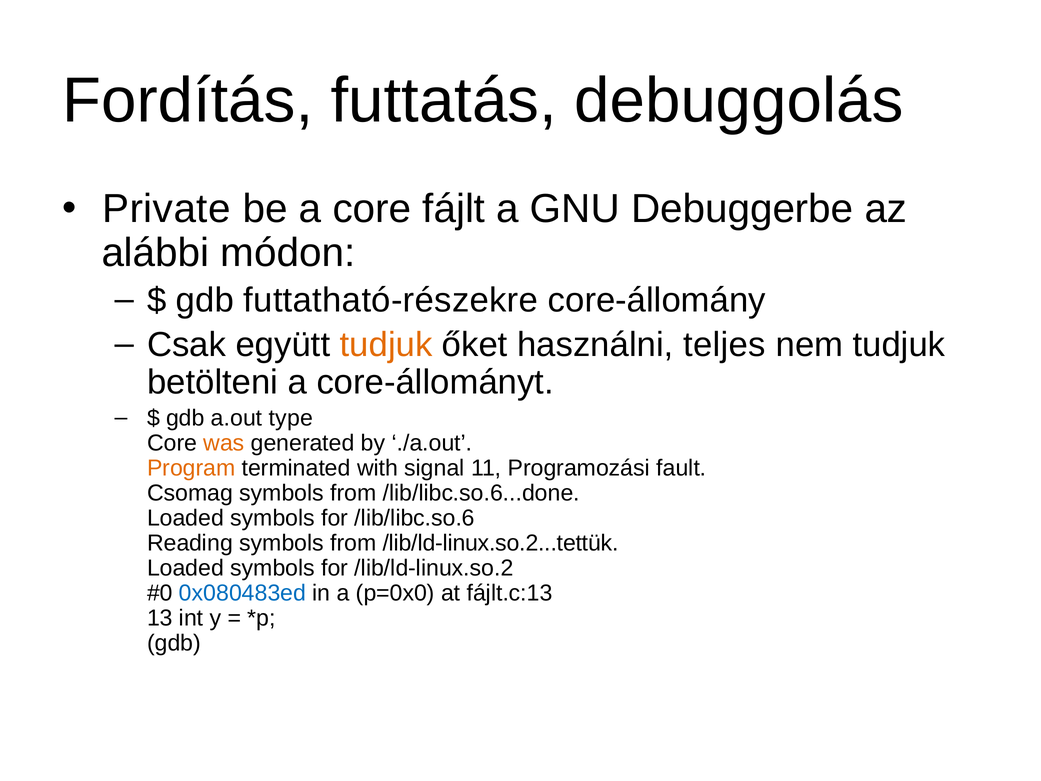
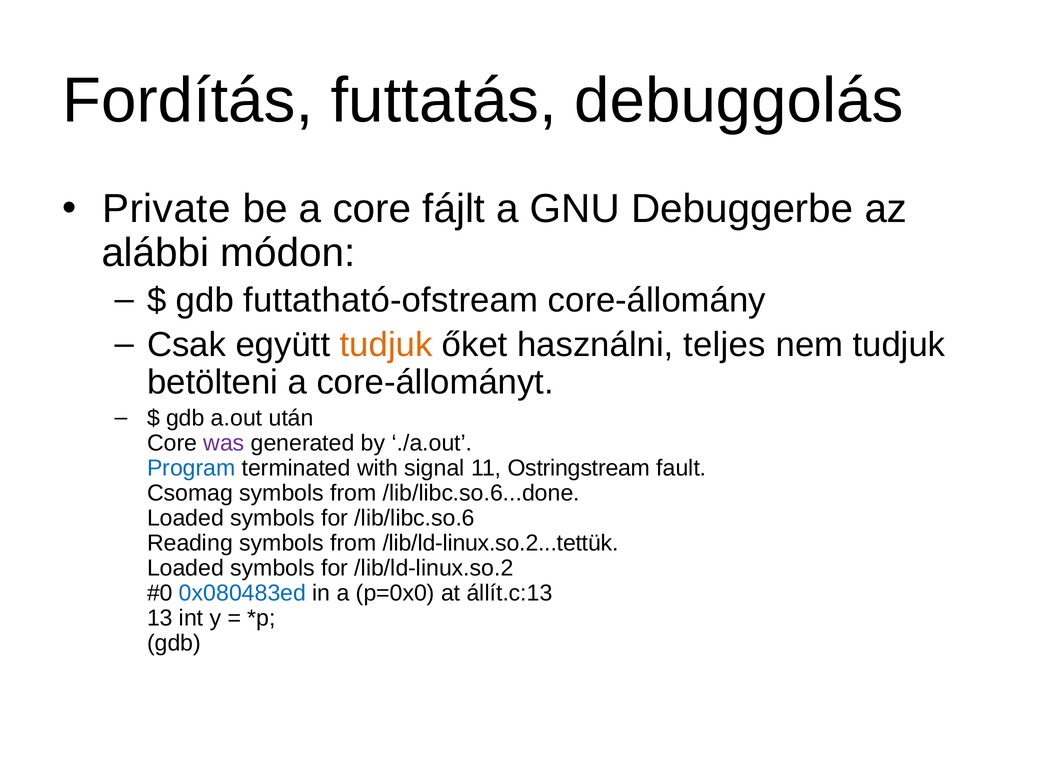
futtatható-részekre: futtatható-részekre -> futtatható-ofstream (391, 300)
type: type -> után (291, 418)
was colour: orange -> purple (224, 443)
Program colour: orange -> blue (191, 468)
Programozási: Programozási -> Ostringstream (579, 468)
fájlt.c:13: fájlt.c:13 -> állít.c:13 (510, 593)
